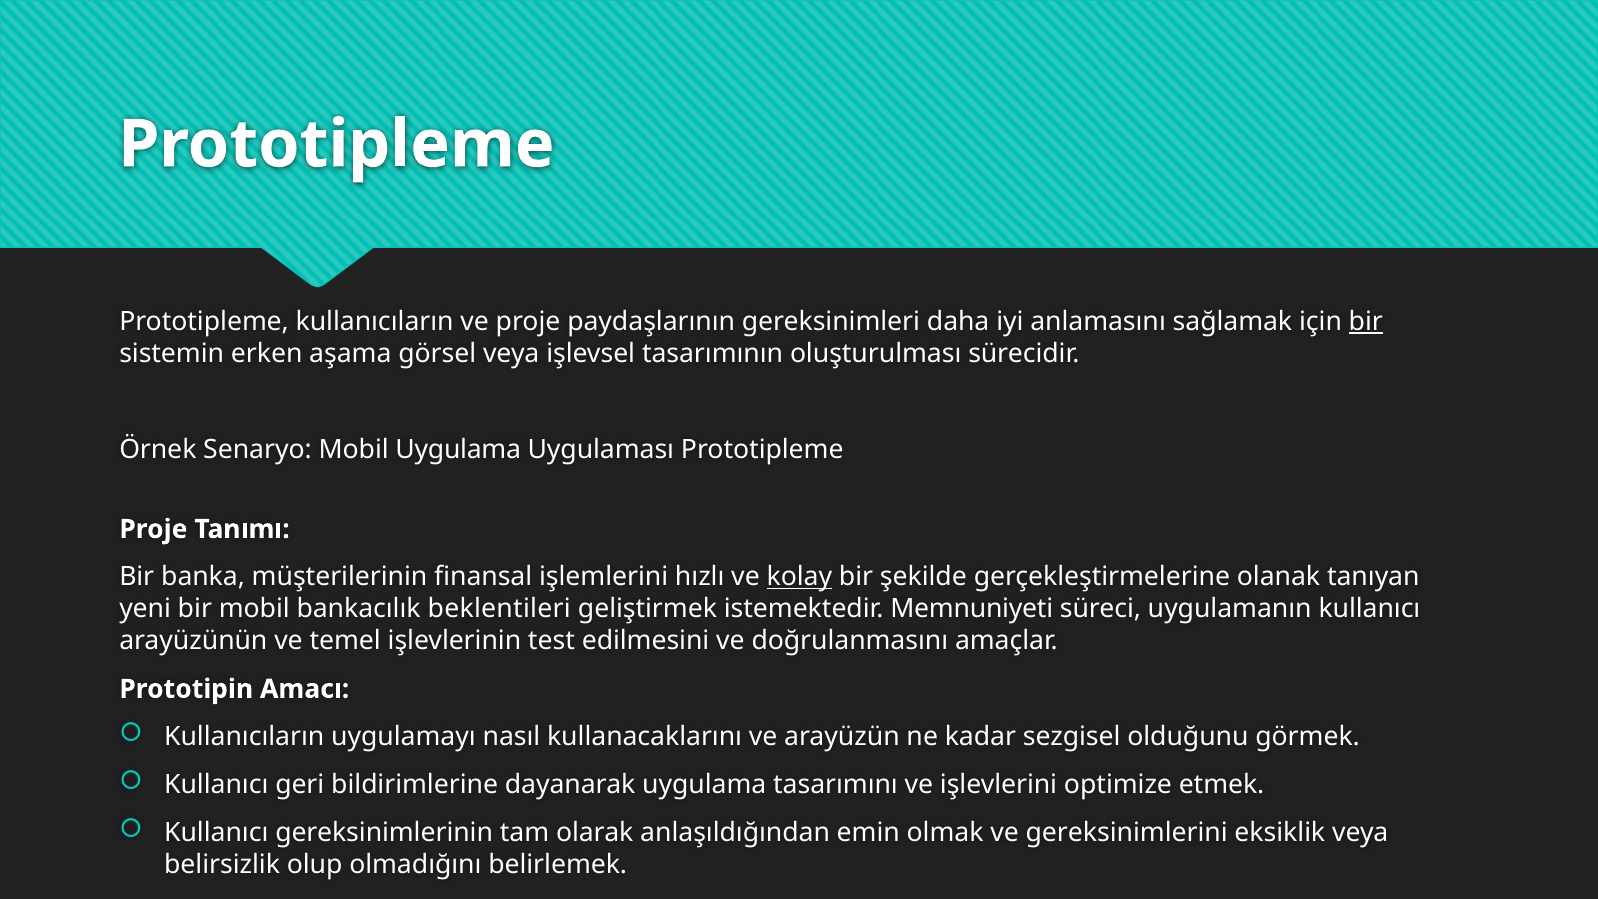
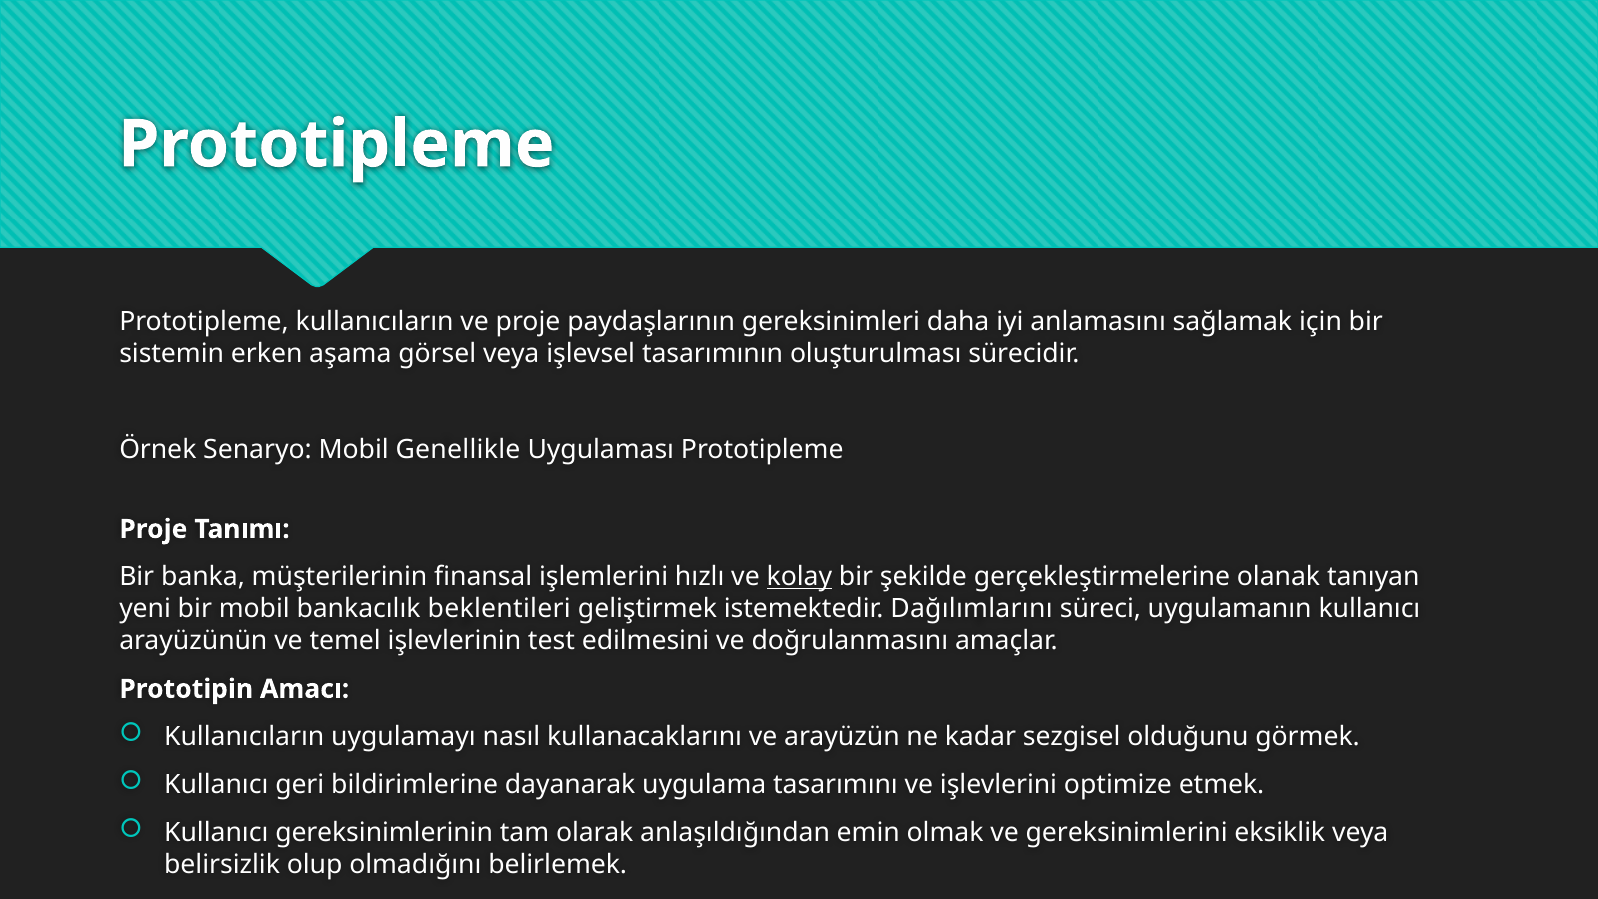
bir underline: present -> none (1366, 321)
Mobil Uygulama: Uygulama -> Genellikle (458, 449)
Memnuniyeti: Memnuniyeti -> Dağılımlarını (971, 609)
